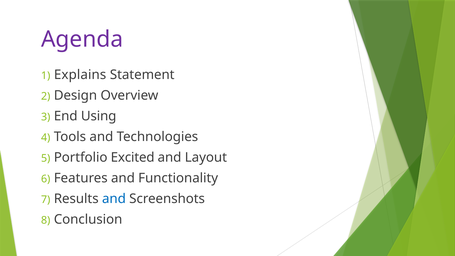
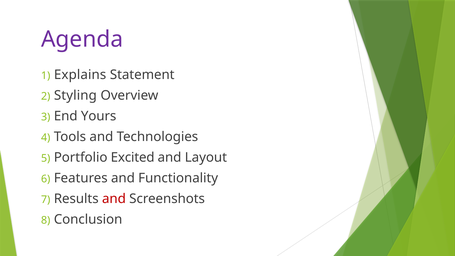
Design: Design -> Styling (75, 95)
Using: Using -> Yours (99, 116)
and colour: blue -> red (114, 199)
